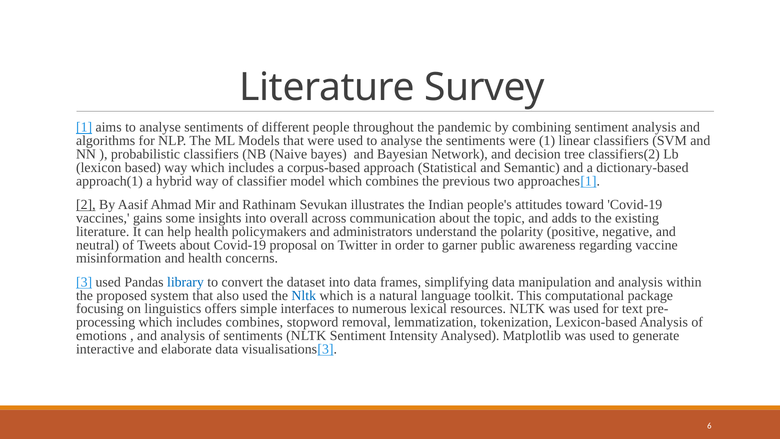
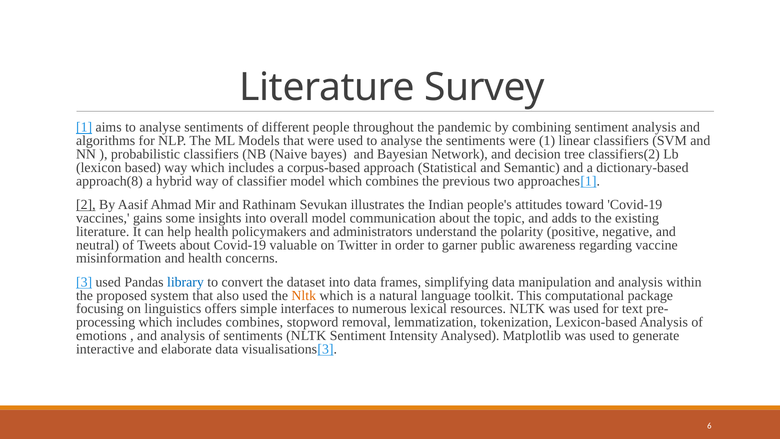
approach(1: approach(1 -> approach(8 (109, 181)
overall across: across -> model (329, 218)
proposal: proposal -> valuable (293, 245)
Nltk colour: blue -> orange (304, 295)
